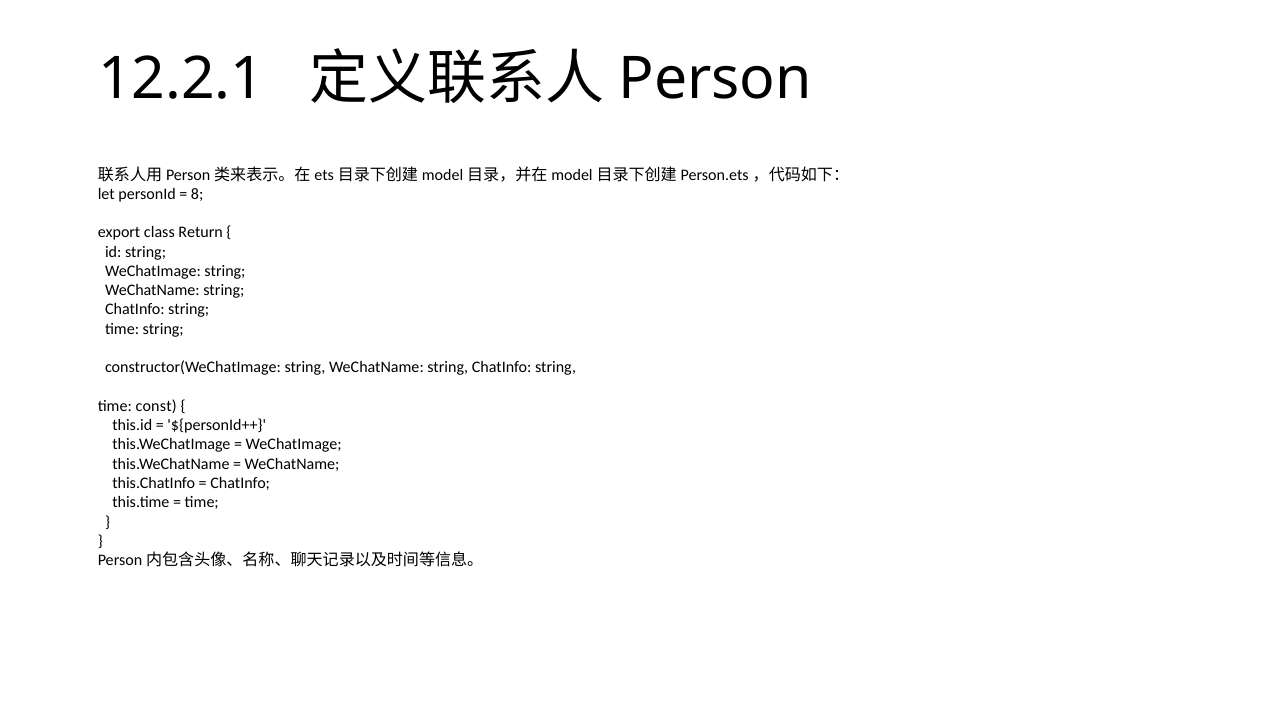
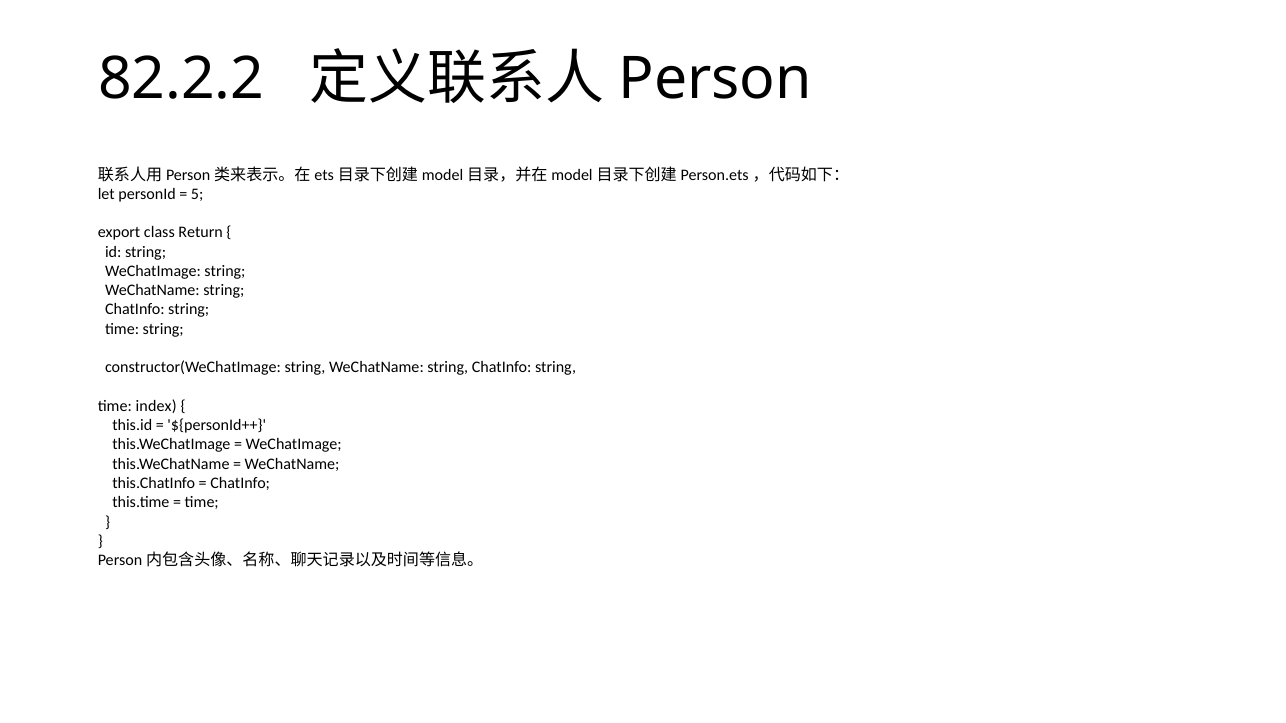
12.2.1: 12.2.1 -> 82.2.2 (181, 79)
8: 8 -> 5 (197, 194)
const: const -> index (156, 406)
